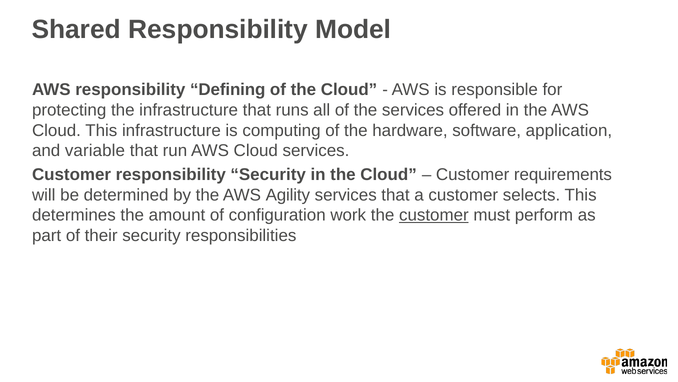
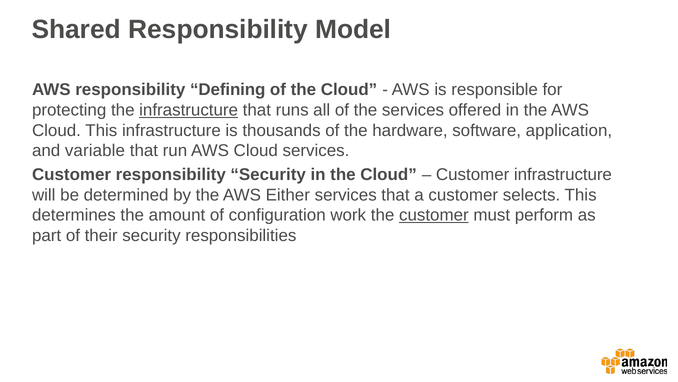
infrastructure underline: none -> present (189, 110)
computing: computing -> thousands (282, 130)
Customer requirements: requirements -> infrastructure (563, 174)
Agility: Agility -> Either (288, 195)
